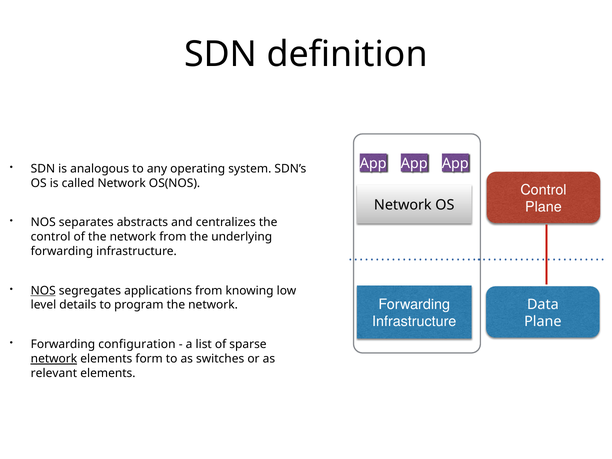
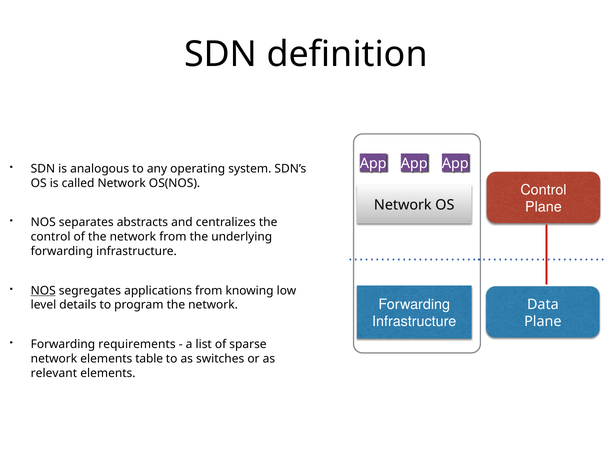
configuration: configuration -> requirements (137, 345)
network underline: present -> none (54, 359)
form: form -> table (149, 359)
